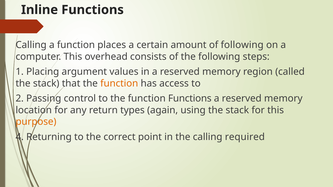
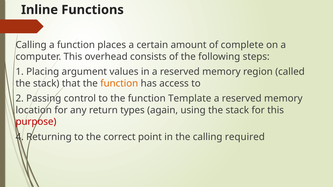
of following: following -> complete (242, 45)
function Functions: Functions -> Template (190, 99)
purpose colour: orange -> red (36, 122)
